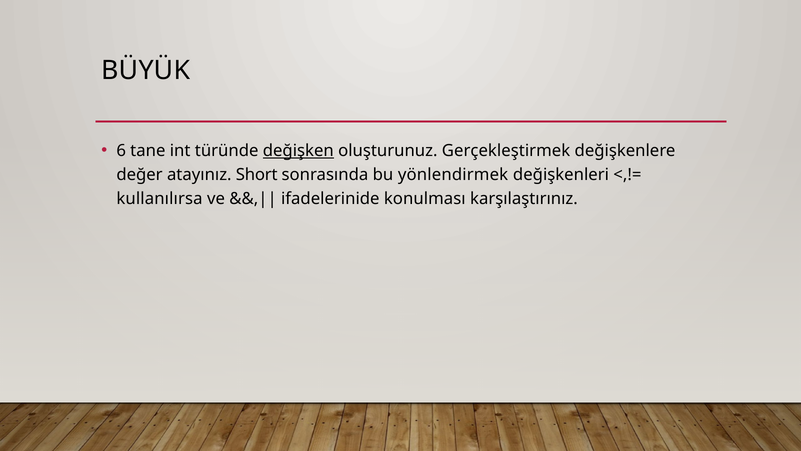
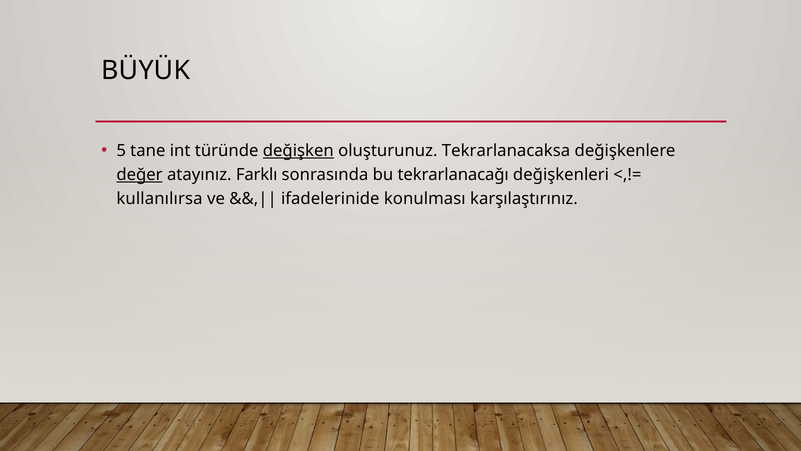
6: 6 -> 5 (121, 151)
Gerçekleştirmek: Gerçekleştirmek -> Tekrarlanacaksa (506, 151)
değer underline: none -> present (140, 175)
Short: Short -> Farklı (257, 175)
yönlendirmek: yönlendirmek -> tekrarlanacağı (453, 175)
